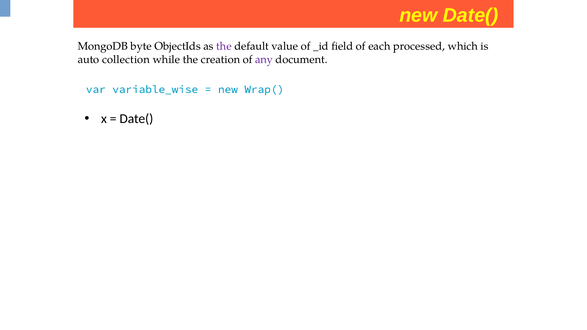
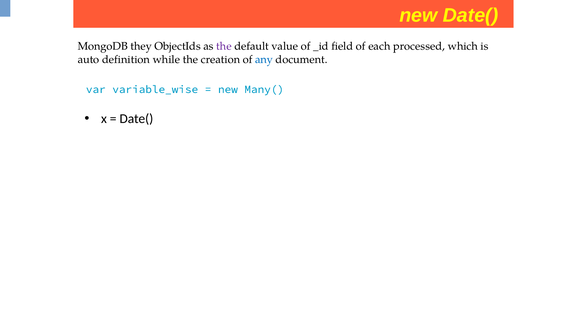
byte: byte -> they (141, 46)
collection: collection -> definition (126, 59)
any colour: purple -> blue (264, 59)
Wrap(: Wrap( -> Many( (264, 89)
